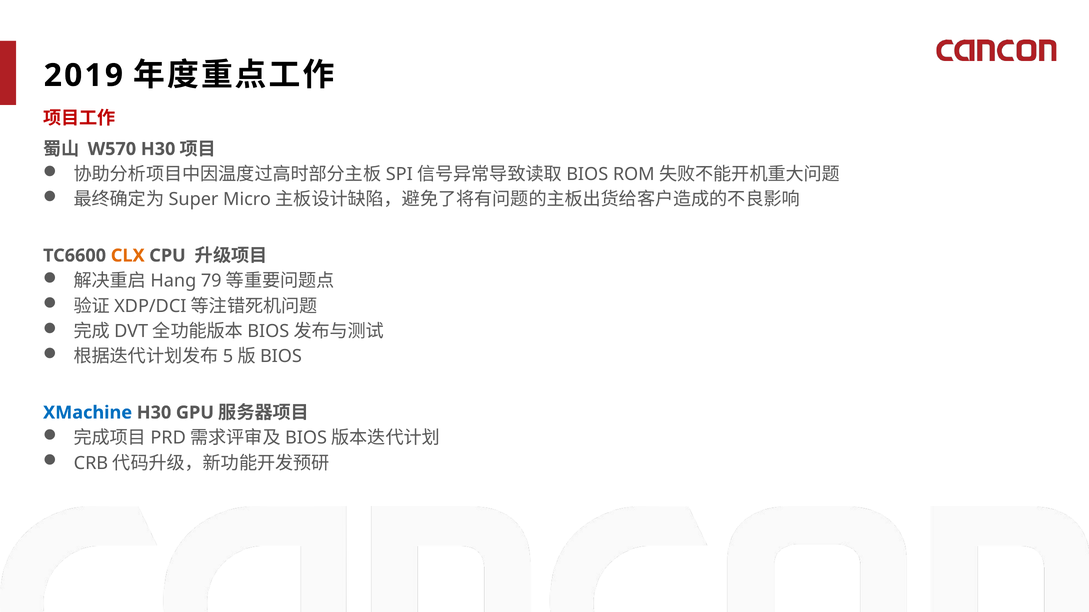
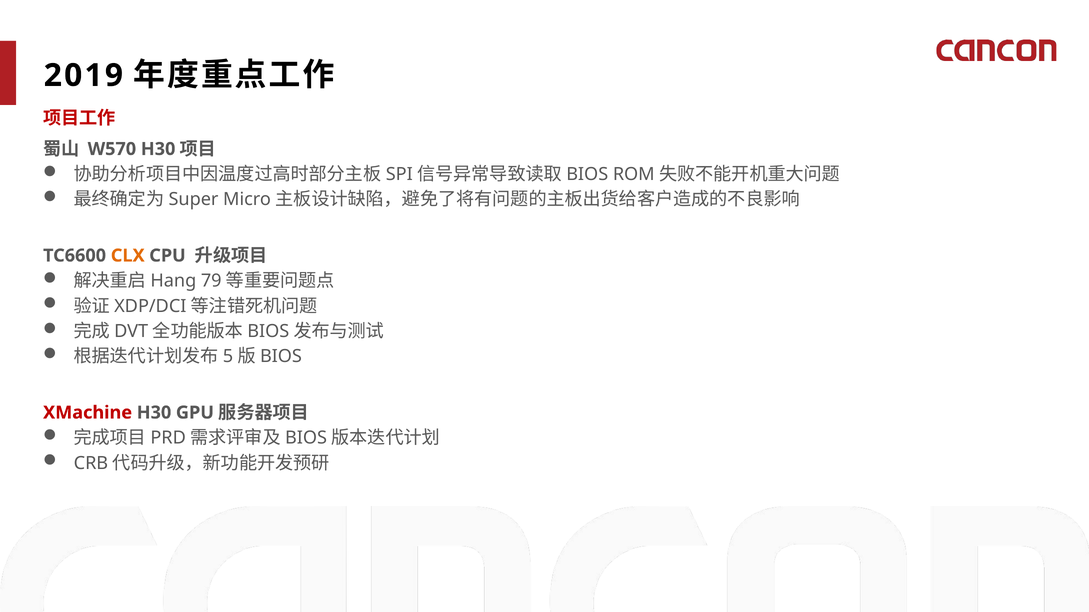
XMachine colour: blue -> red (88, 413)
